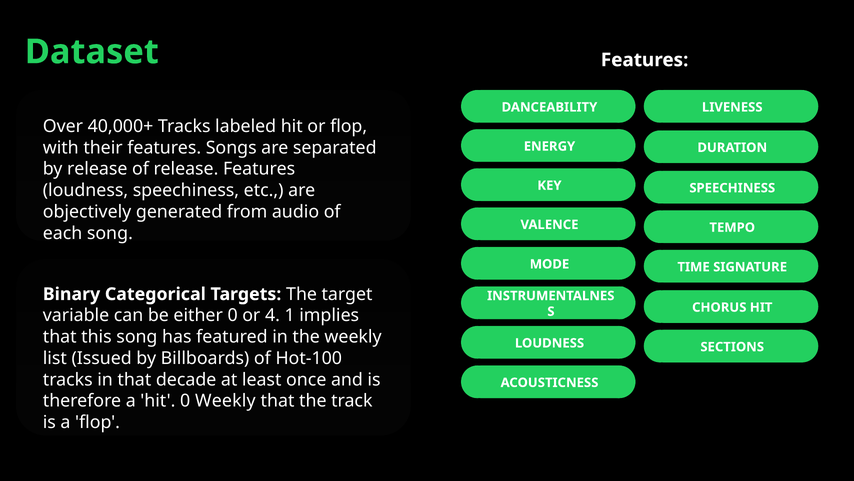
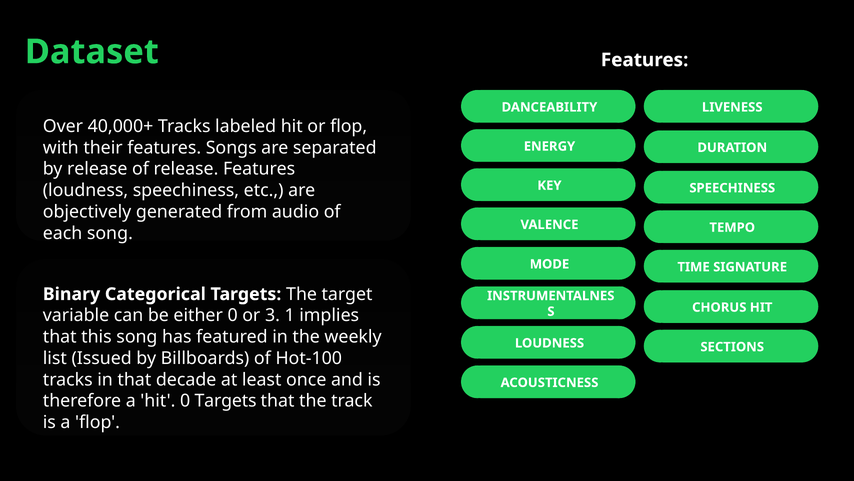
4: 4 -> 3 (272, 315)
0 Weekly: Weekly -> Targets (226, 401)
